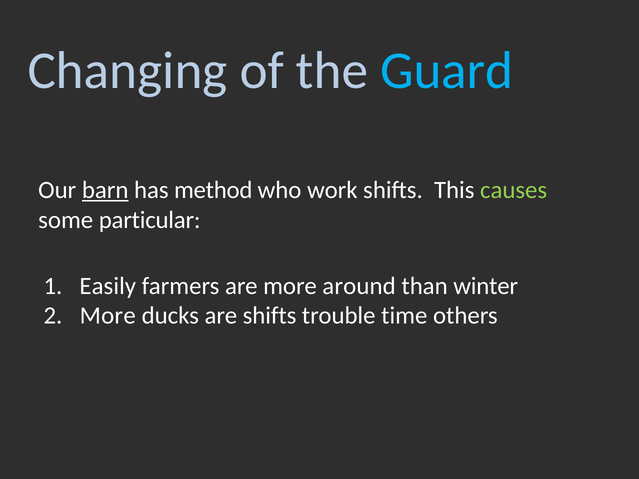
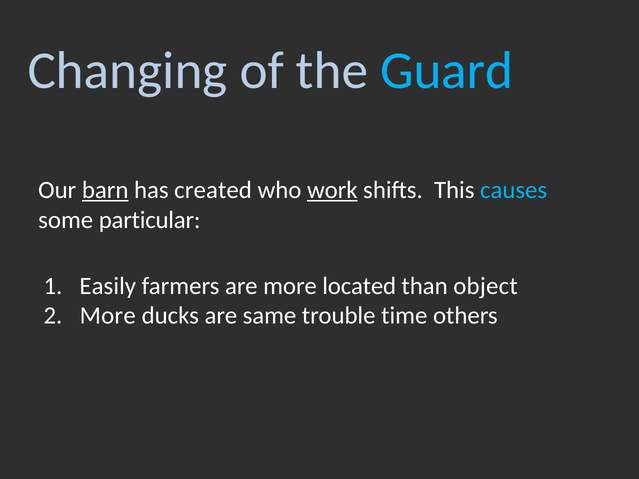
method: method -> created (213, 190)
work underline: none -> present (332, 190)
causes colour: light green -> light blue (514, 190)
around: around -> located (359, 286)
winter: winter -> object (485, 286)
are shifts: shifts -> same (269, 316)
